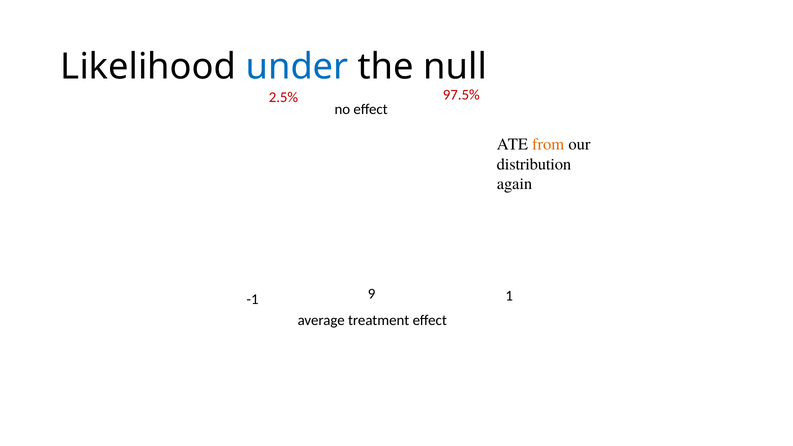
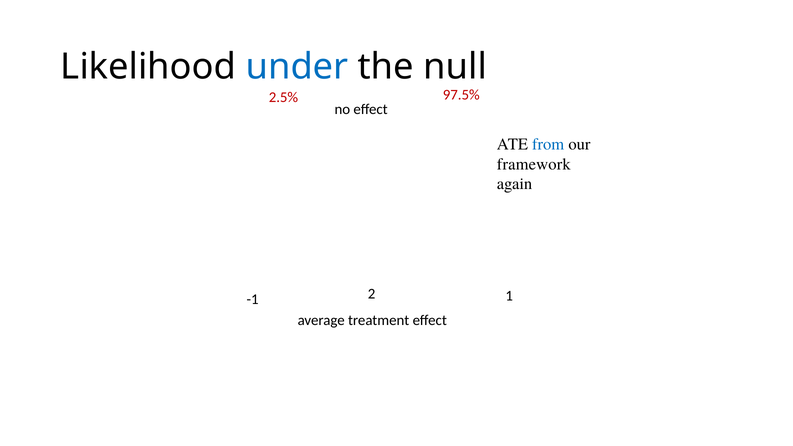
from colour: orange -> blue (548, 144)
distribution: distribution -> framework (534, 164)
9: 9 -> 2 (372, 294)
